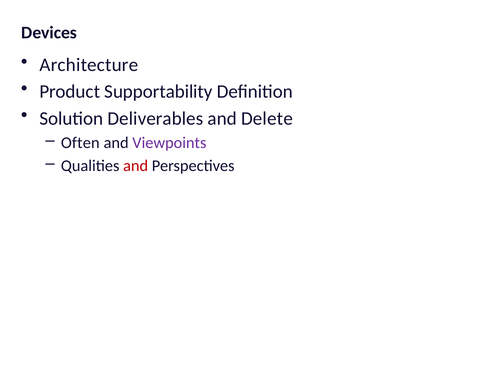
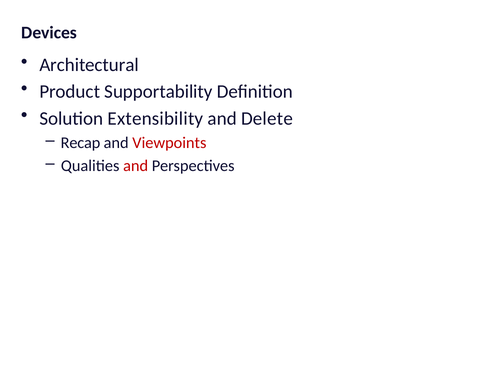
Architecture: Architecture -> Architectural (89, 65)
Deliverables: Deliverables -> Extensibility (155, 119)
Often: Often -> Recap (80, 143)
Viewpoints colour: purple -> red (169, 143)
